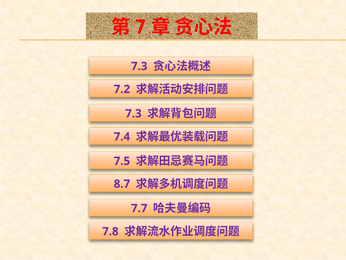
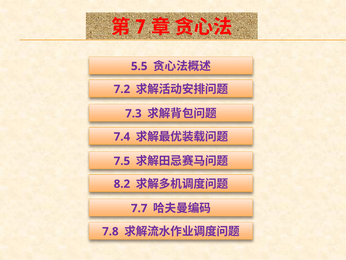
7.3: 7.3 -> 5.5 (139, 66)
8.7: 8.7 -> 8.2 (122, 184)
